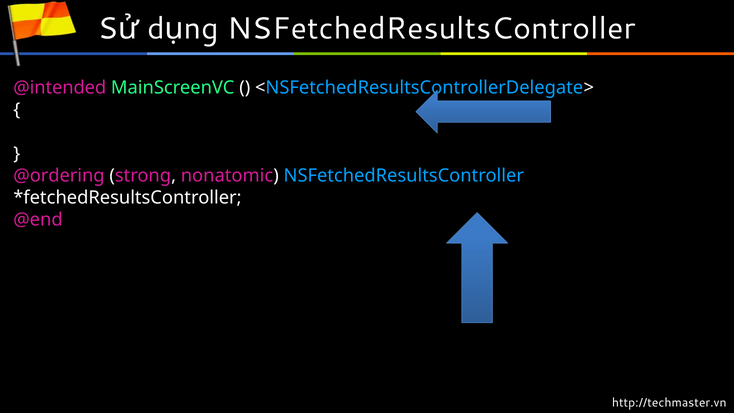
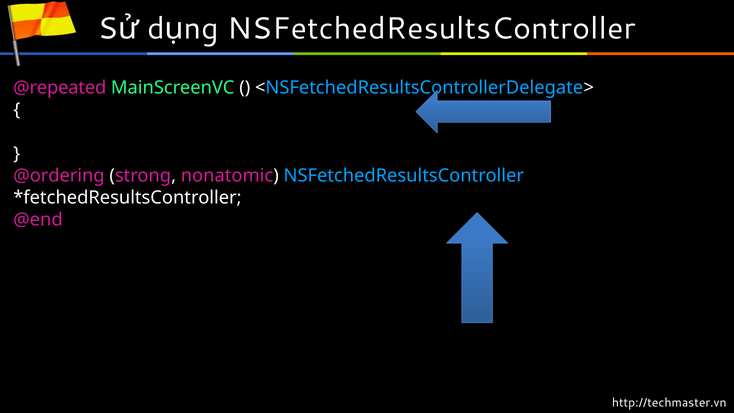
@intended: @intended -> @repeated (60, 88)
